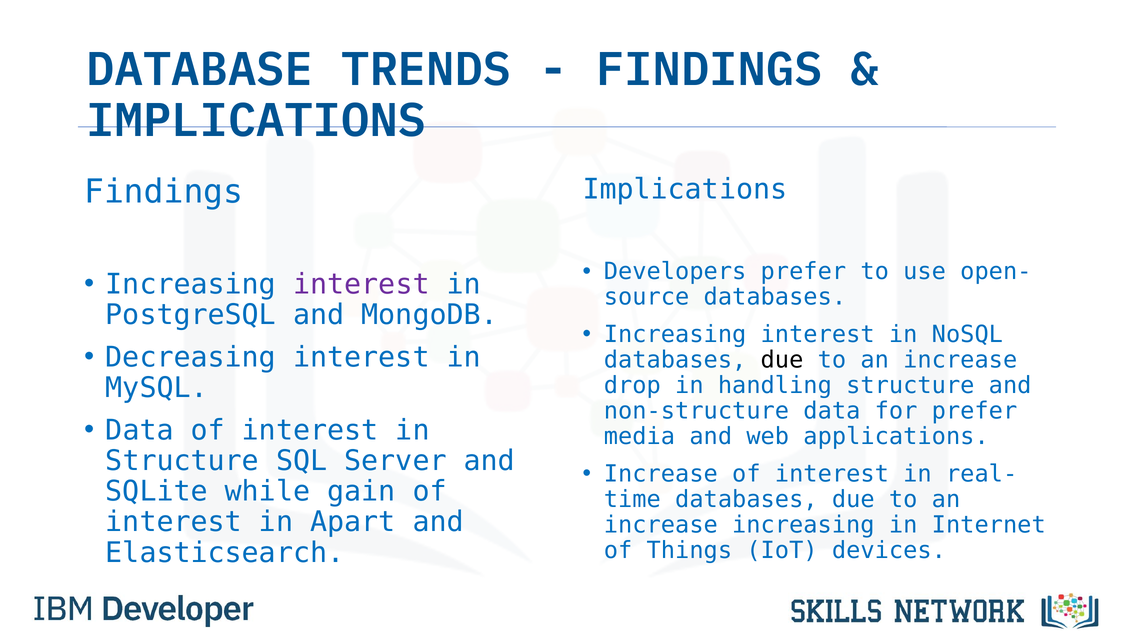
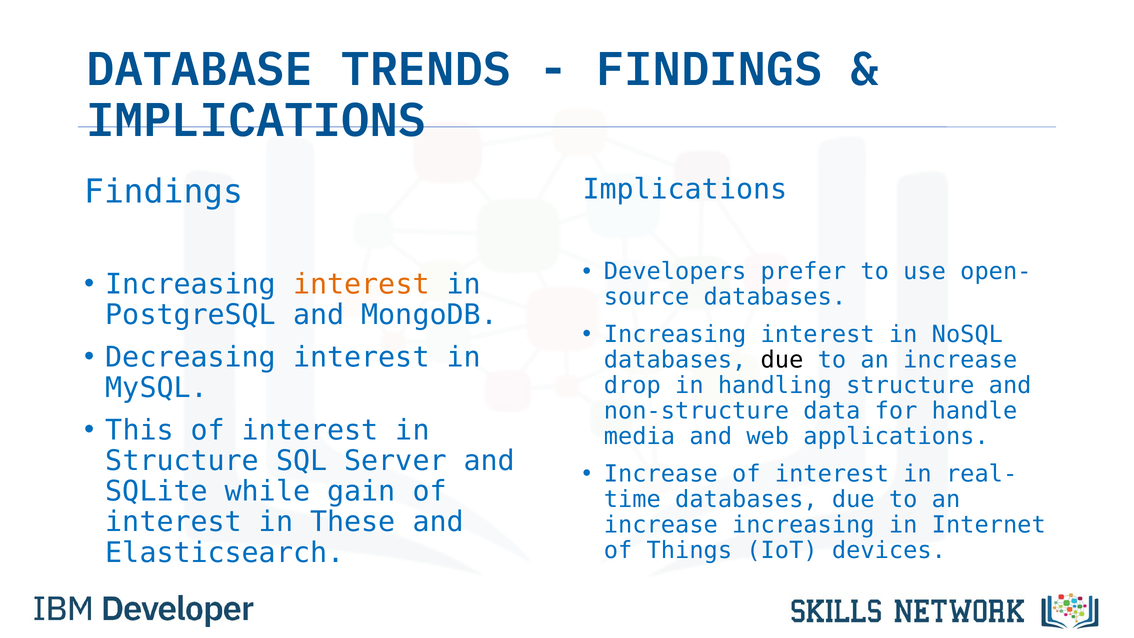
interest colour: purple -> orange (361, 284)
for prefer: prefer -> handle (974, 411)
Data: Data -> This (140, 430)
Apart: Apart -> These (353, 522)
